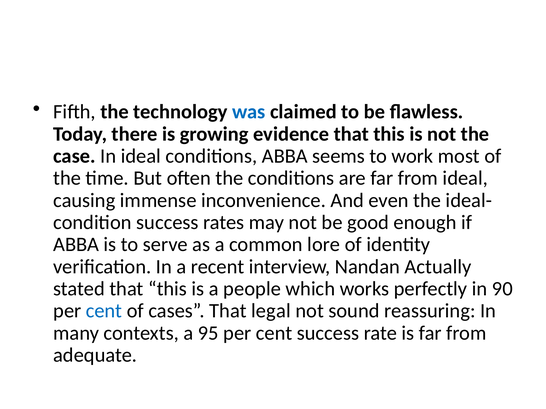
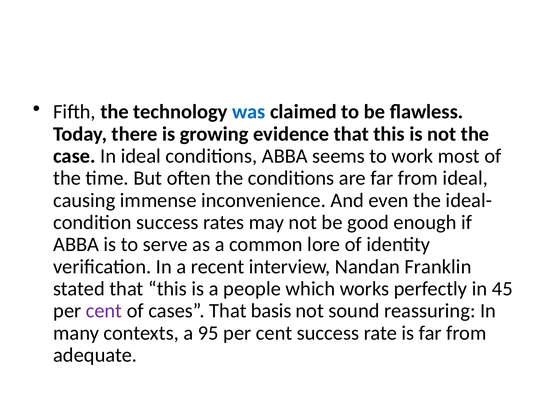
Actually: Actually -> Franklin (438, 267)
90: 90 -> 45 (502, 289)
cent colour: blue -> purple (104, 311)
legal: legal -> basis (271, 311)
